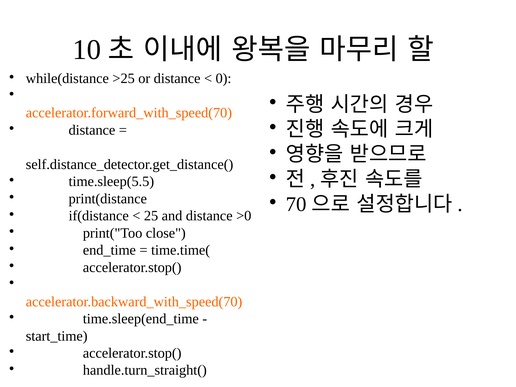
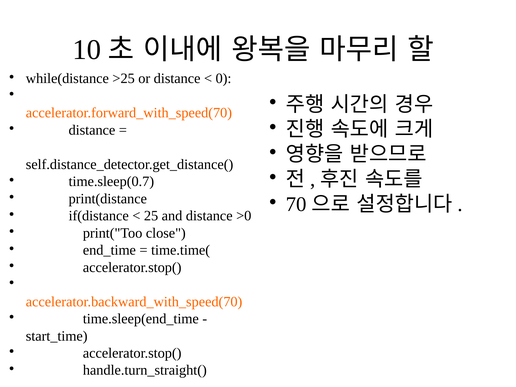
time.sleep(5.5: time.sleep(5.5 -> time.sleep(0.7 (111, 182)
